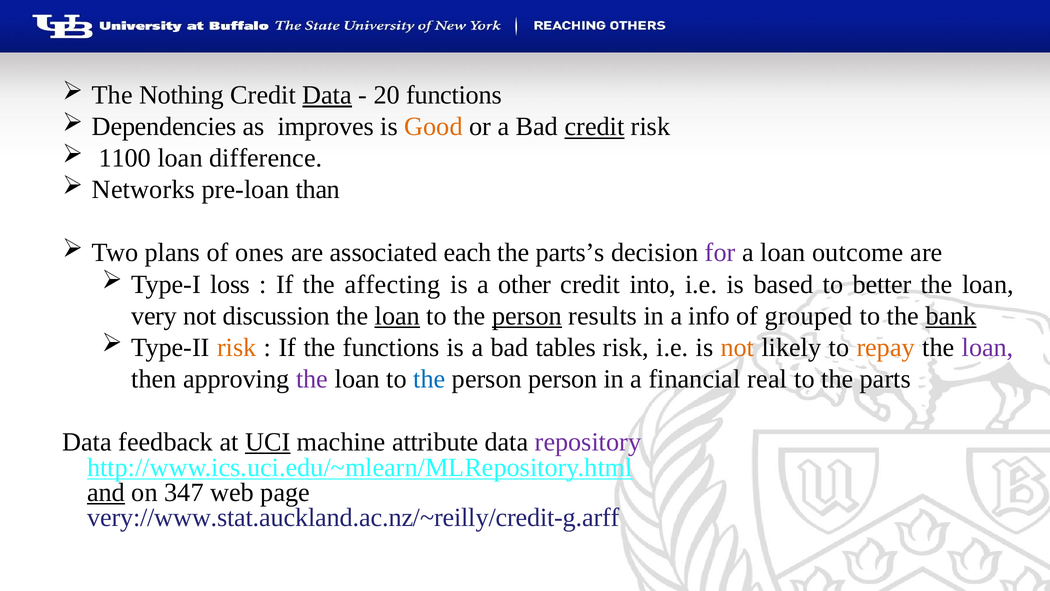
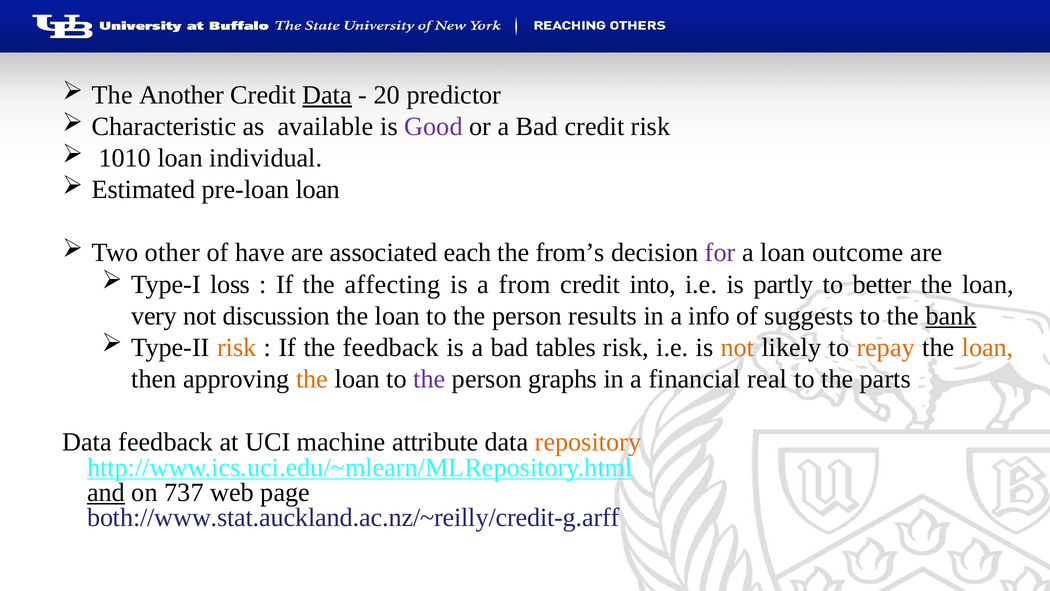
Nothing: Nothing -> Another (182, 95)
20 functions: functions -> predictor (454, 95)
Dependencies: Dependencies -> Characteristic (164, 127)
improves: improves -> available (326, 127)
Good colour: orange -> purple (433, 127)
credit underline: present -> none (594, 127)
1100: 1100 -> 1010 (125, 158)
difference: difference -> individual (266, 158)
Networks: Networks -> Estimated (144, 190)
pre-loan than: than -> loan (318, 190)
plans: plans -> other (172, 253)
ones: ones -> have (260, 253)
parts’s: parts’s -> from’s (570, 253)
other: other -> from (525, 284)
based: based -> partly (784, 284)
loan underline: present -> none (397, 316)
person underline: present -> none (527, 316)
grouped: grouped -> suggests (809, 316)
the functions: functions -> feedback (391, 347)
loan colour: purple -> orange (988, 347)
the colour: purple -> orange (312, 379)
the colour: blue -> purple (429, 379)
person person: person -> graphs (563, 379)
UCI underline: present -> none (268, 442)
repository colour: purple -> orange (588, 442)
347: 347 -> 737 (184, 492)
very://www.stat.auckland.ac.nz/~reilly/credit-g.arff: very://www.stat.auckland.ac.nz/~reilly/credit-g.arff -> both://www.stat.auckland.ac.nz/~reilly/credit-g.arff (353, 517)
